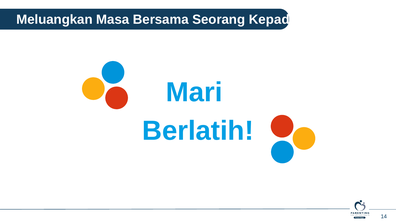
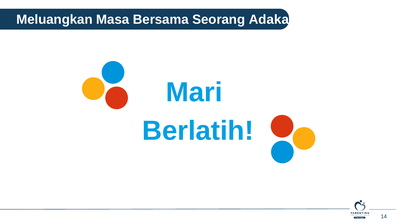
Kepada: Kepada -> Adakah (273, 19)
